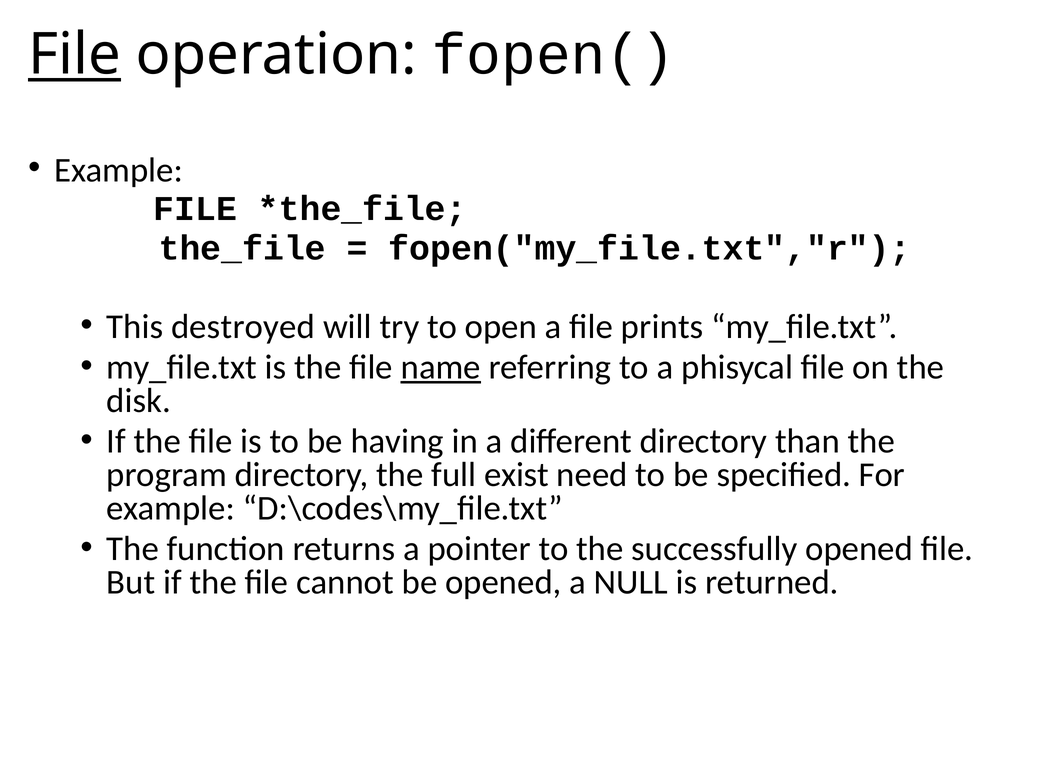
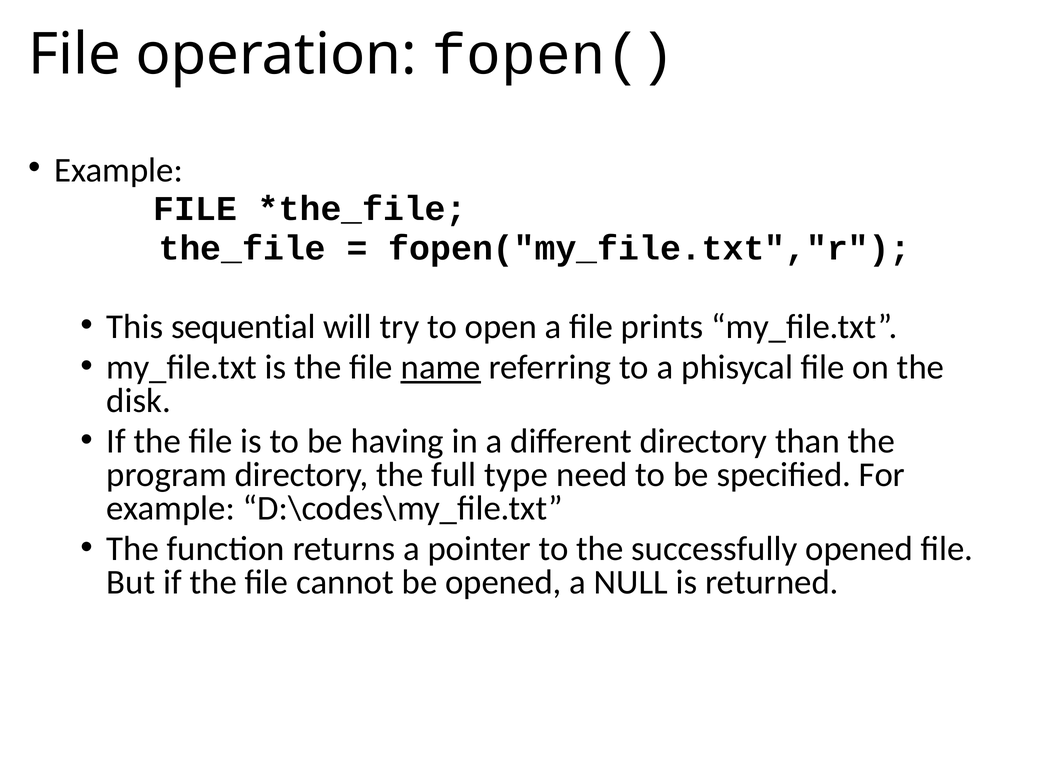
File underline: present -> none (74, 55)
destroyed: destroyed -> sequential (243, 327)
exist: exist -> type (516, 475)
